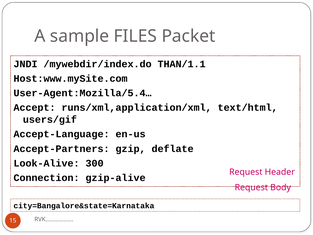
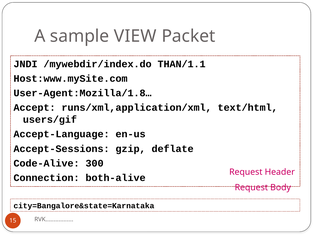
FILES: FILES -> VIEW (135, 36)
User-Agent:Mozilla/5.4…: User-Agent:Mozilla/5.4… -> User-Agent:Mozilla/1.8… (83, 93)
Accept-Partners: Accept-Partners -> Accept-Sessions (62, 149)
Look-Alive: Look-Alive -> Code-Alive (47, 163)
gzip-alive: gzip-alive -> both-alive (116, 178)
